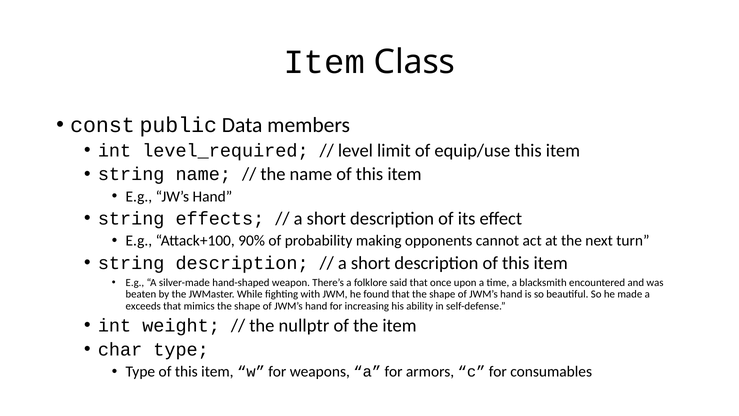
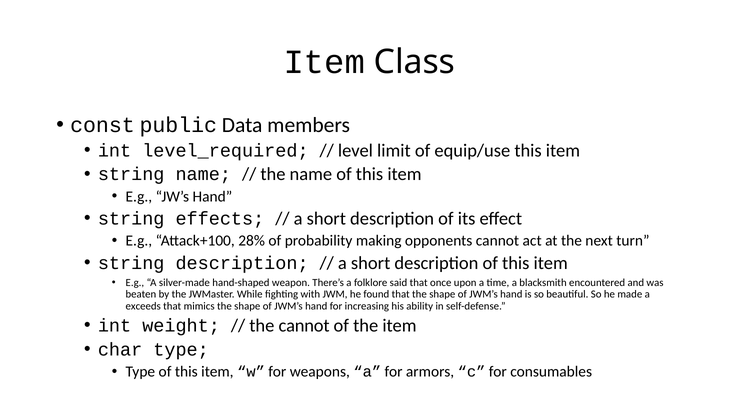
90%: 90% -> 28% (252, 241)
the nullptr: nullptr -> cannot (304, 325)
